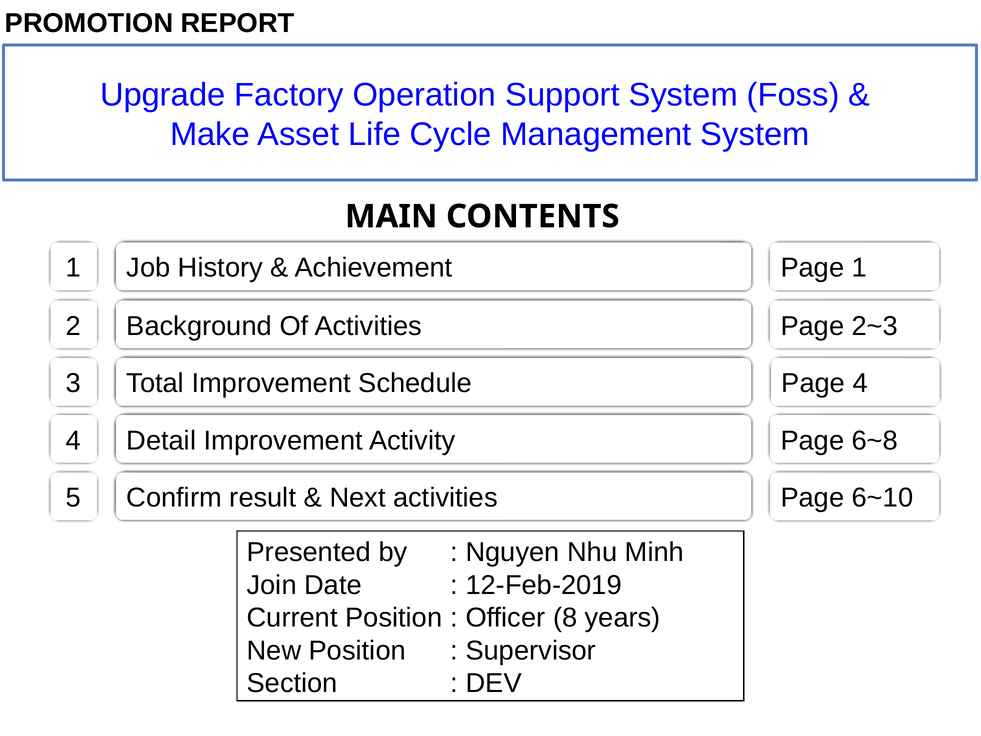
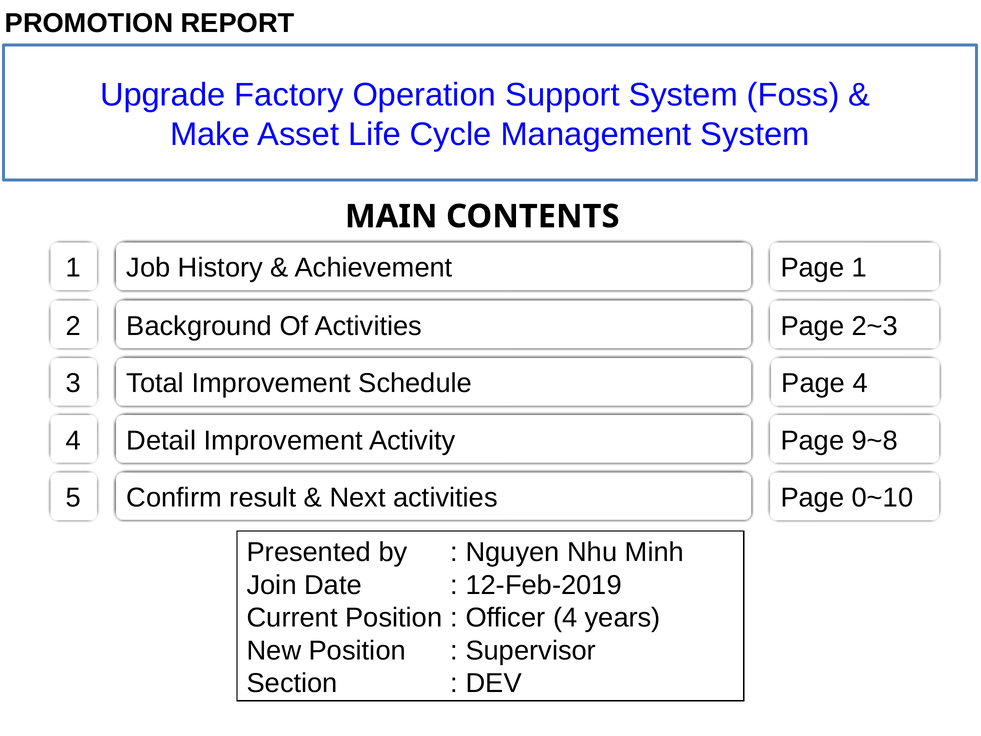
6~8: 6~8 -> 9~8 (875, 440)
6~10: 6~10 -> 0~10 (882, 498)
Officer 8: 8 -> 4 (565, 618)
